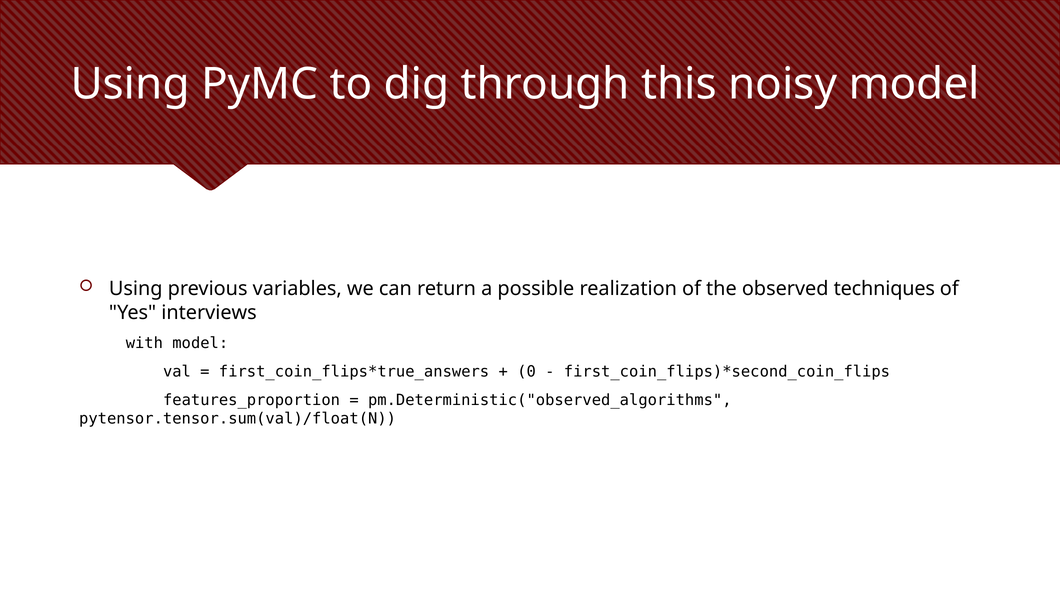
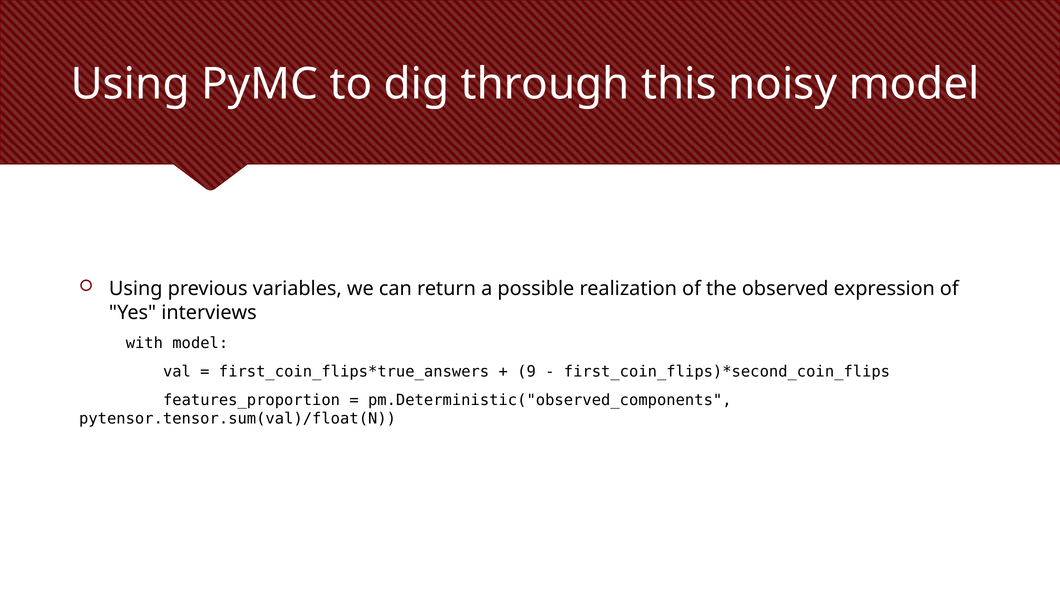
techniques: techniques -> expression (884, 289)
0: 0 -> 9 (526, 372)
pm.Deterministic("observed_algorithms: pm.Deterministic("observed_algorithms -> pm.Deterministic("observed_components (550, 400)
